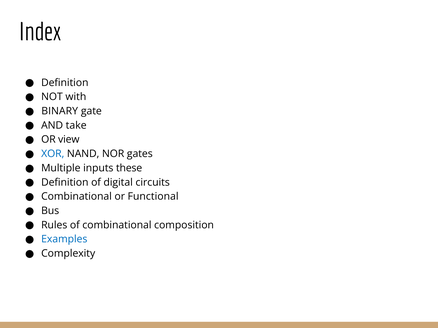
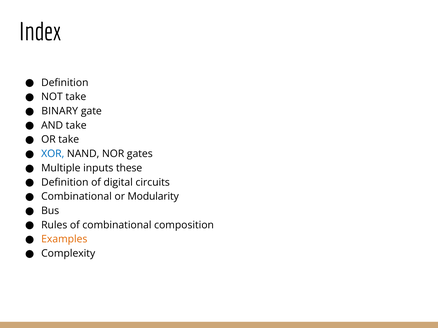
NOT with: with -> take (76, 97)
OR view: view -> take (69, 140)
Functional: Functional -> Modularity (153, 197)
Examples colour: blue -> orange (64, 240)
